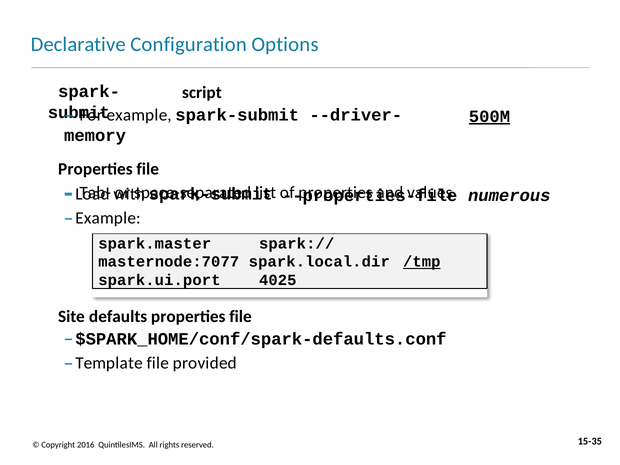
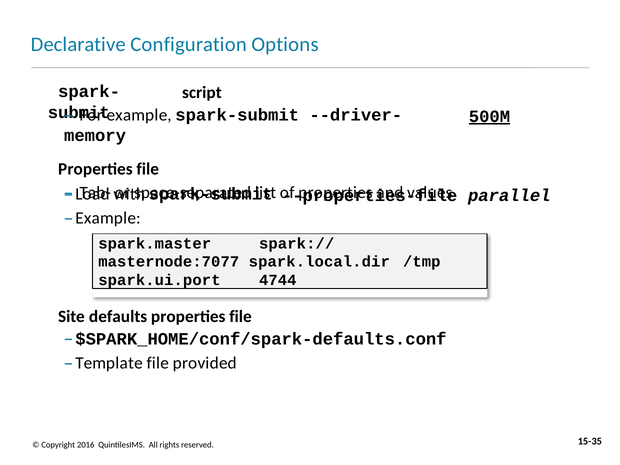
numerous: numerous -> parallel (509, 196)
/tmp underline: present -> none (422, 262)
4025: 4025 -> 4744 (278, 280)
